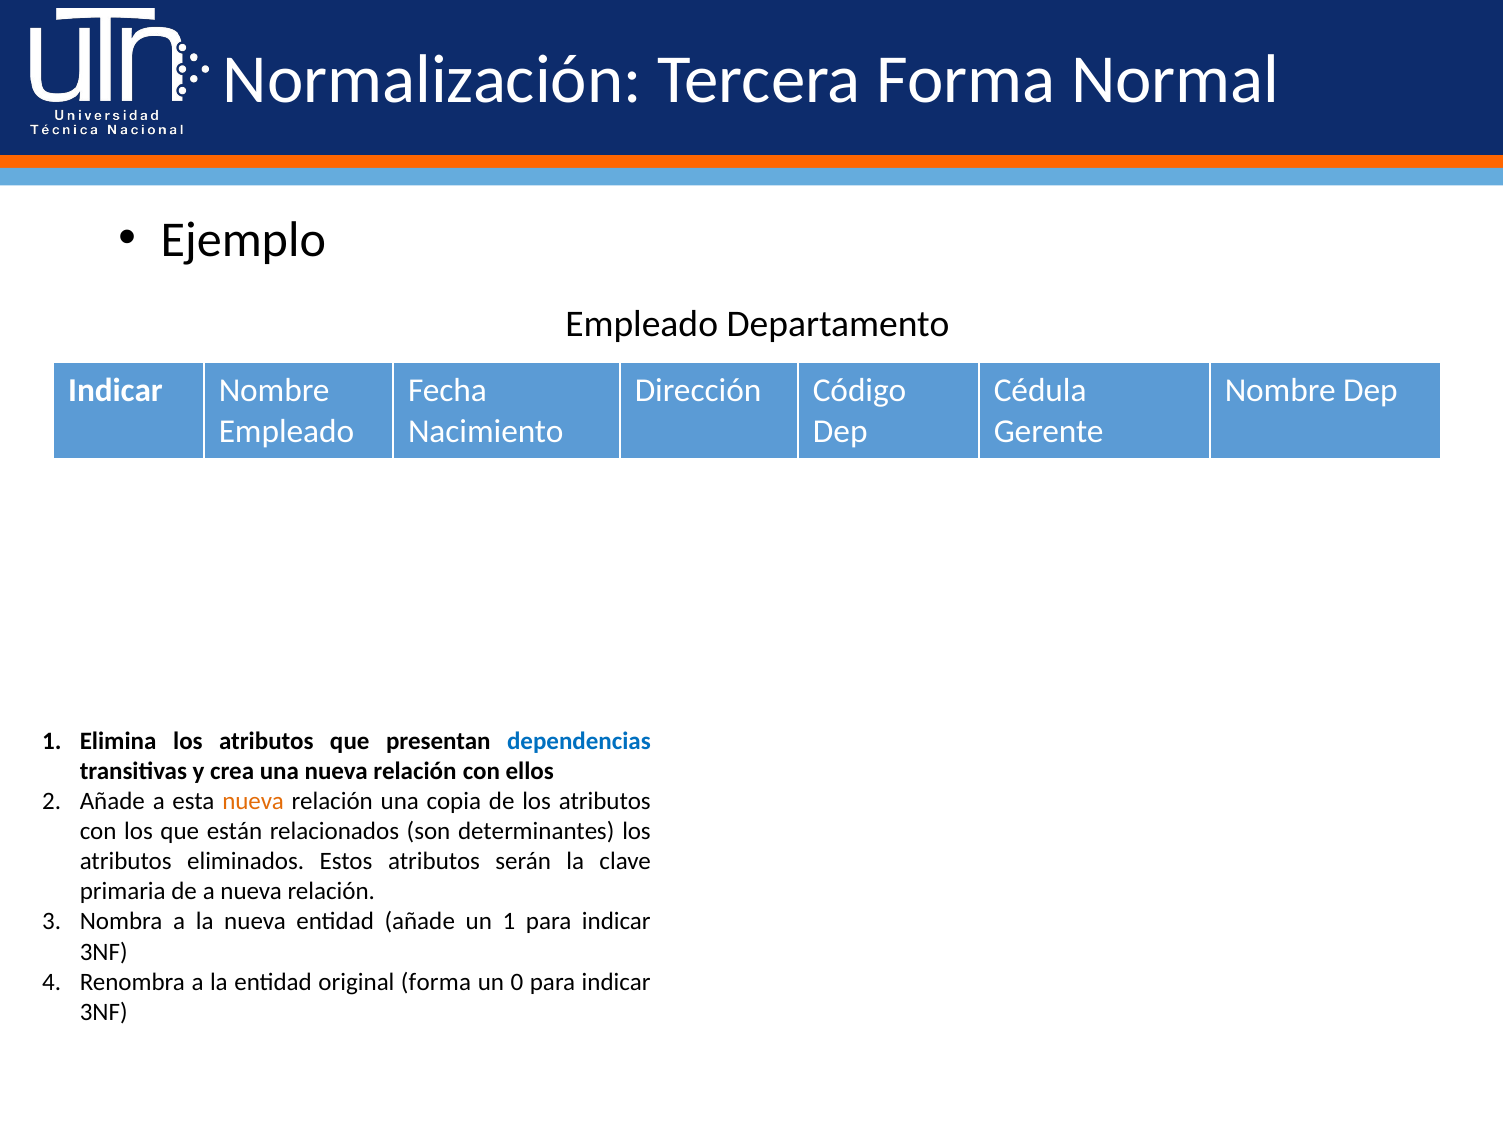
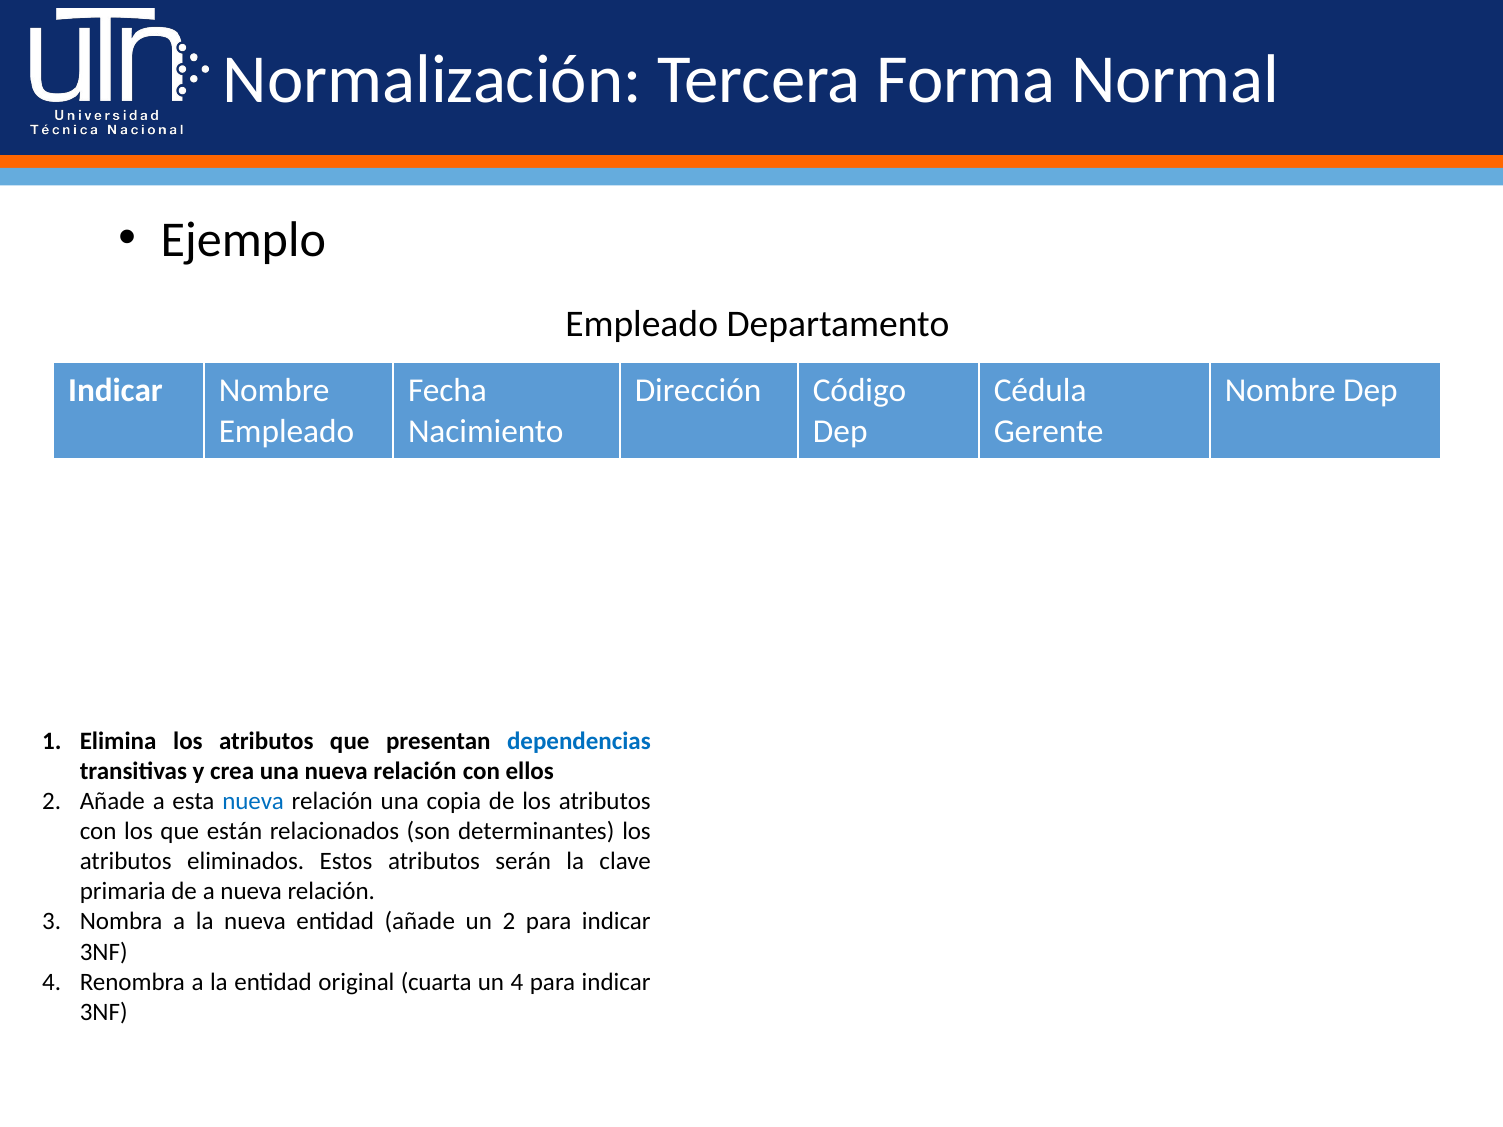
nueva colour: orange -> blue (253, 802)
un 1: 1 -> 2 (509, 922)
original forma: forma -> cuarta (436, 982)
un 0: 0 -> 4 (517, 982)
